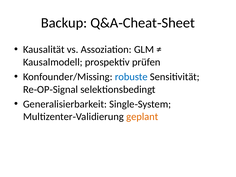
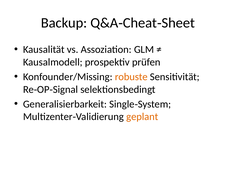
robuste colour: blue -> orange (131, 77)
